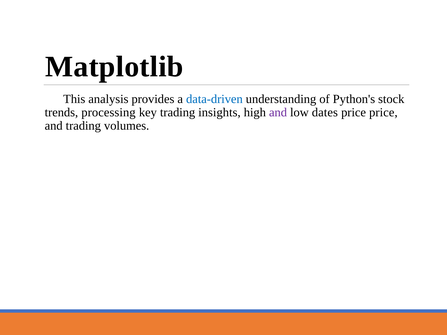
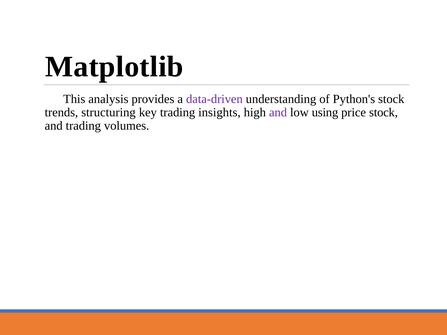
data-driven colour: blue -> purple (214, 99)
processing: processing -> structuring (108, 113)
dates: dates -> using (325, 113)
price price: price -> stock (383, 113)
